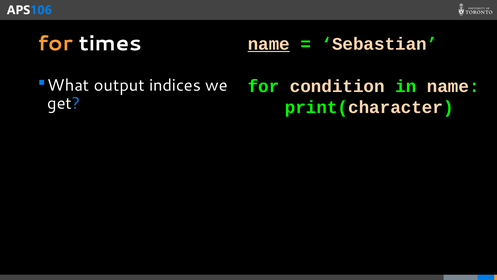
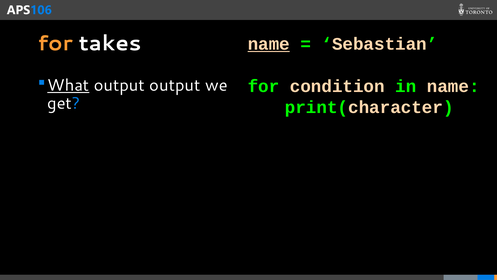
times: times -> takes (110, 43)
What underline: none -> present (68, 85)
output indices: indices -> output (175, 85)
